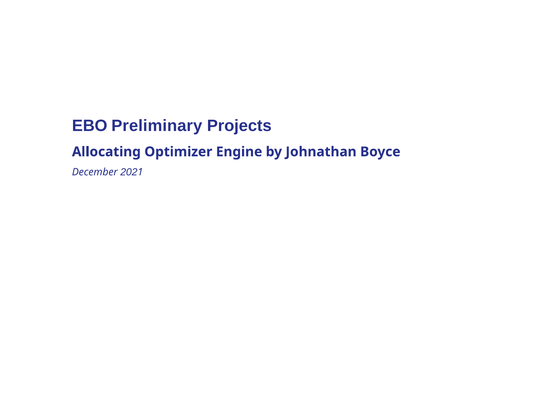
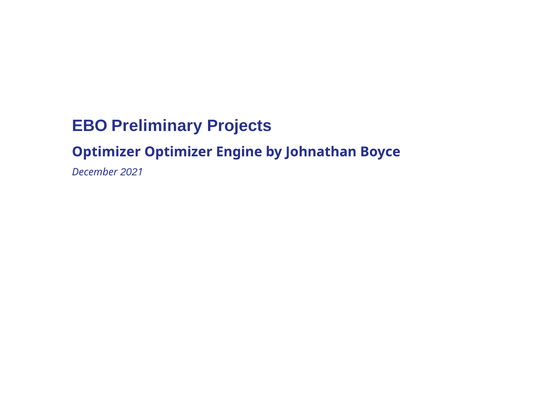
Allocating: Allocating -> Optimizer (106, 152)
